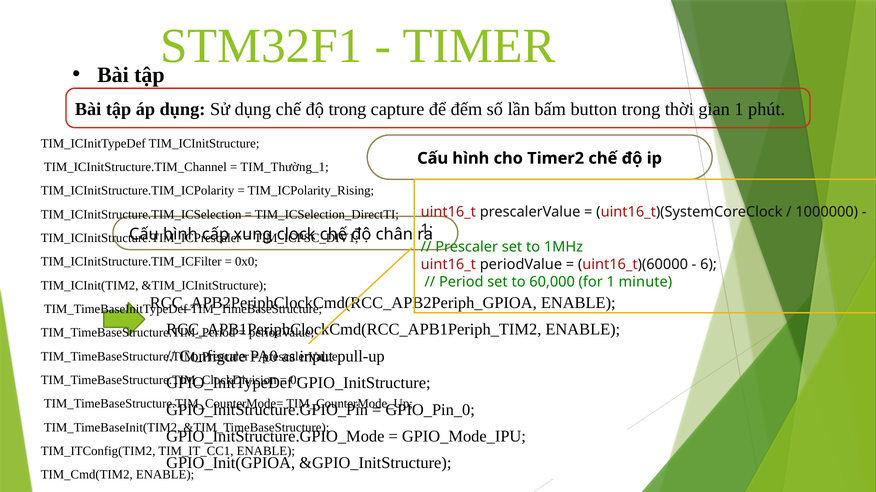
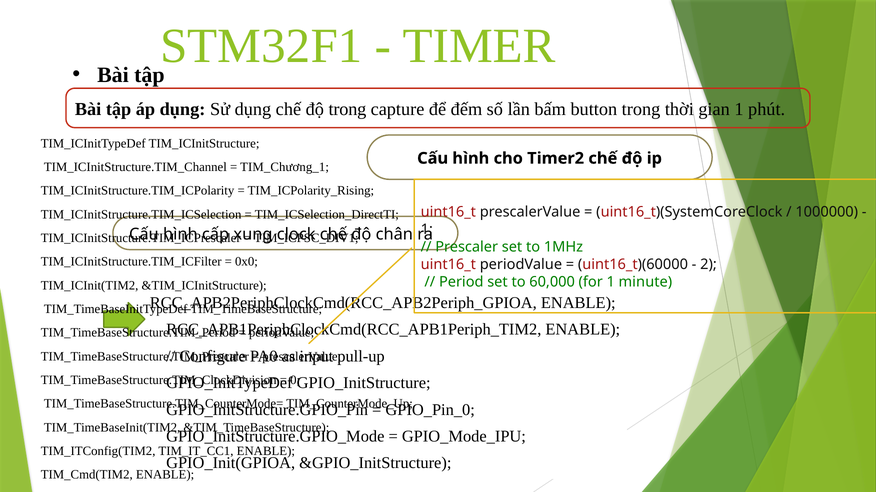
TIM_Thường_1: TIM_Thường_1 -> TIM_Chương_1 (285, 167)
6: 6 -> 2 (708, 265)
